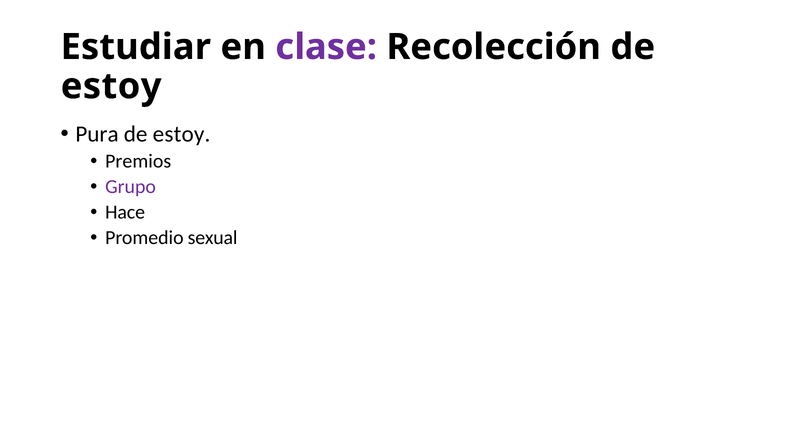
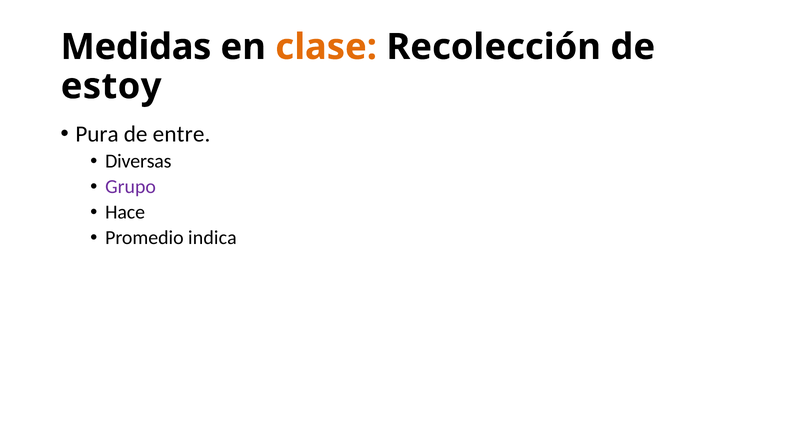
Estudiar: Estudiar -> Medidas (136, 47)
clase colour: purple -> orange (326, 47)
estoy: estoy -> entre (182, 134)
Premios: Premios -> Diversas (138, 162)
sexual: sexual -> indica (212, 238)
